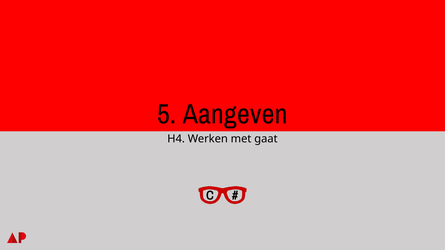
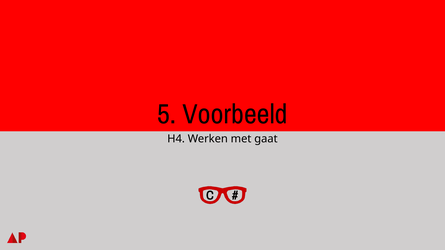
Aangeven: Aangeven -> Voorbeeld (235, 115)
